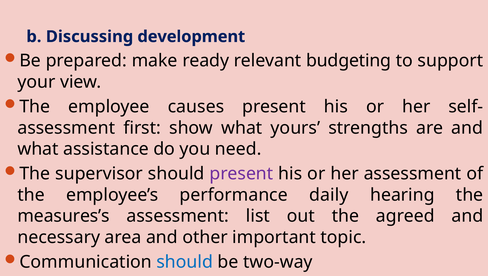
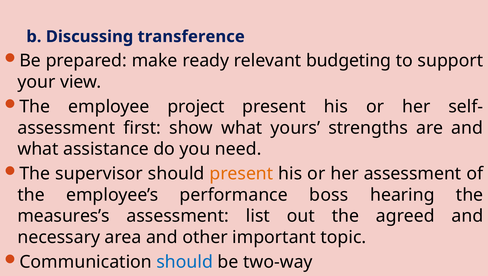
development: development -> transference (191, 37)
causes: causes -> project (196, 107)
present colour: purple -> orange (241, 174)
daily: daily -> boss (329, 195)
